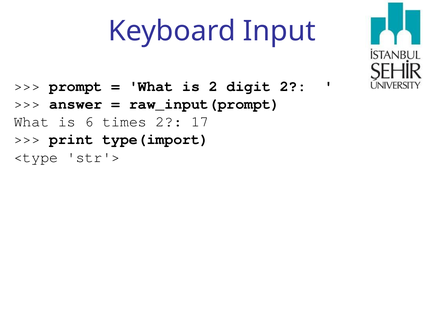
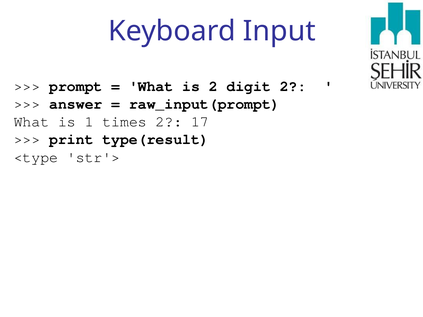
6: 6 -> 1 (89, 122)
type(import: type(import -> type(result (156, 140)
